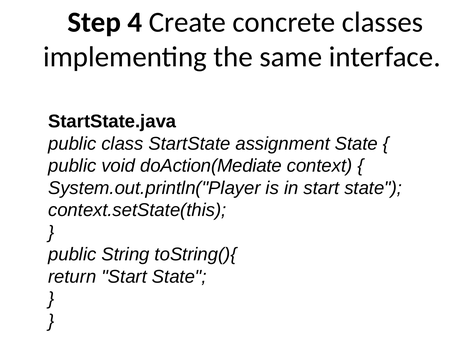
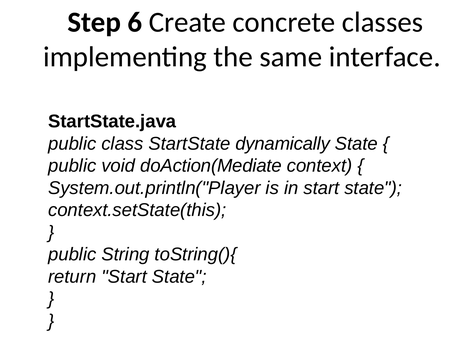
4: 4 -> 6 (135, 22)
assignment: assignment -> dynamically (283, 144)
